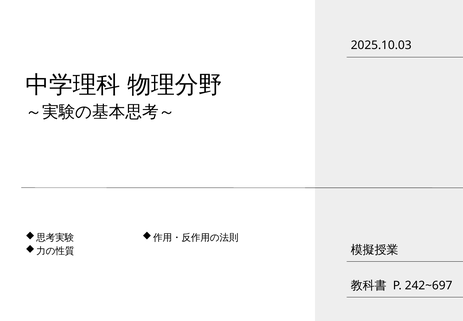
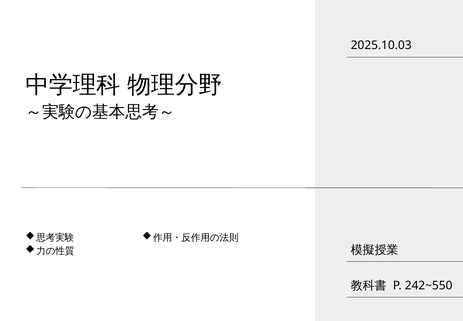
242~697: 242~697 -> 242~550 (429, 285)
